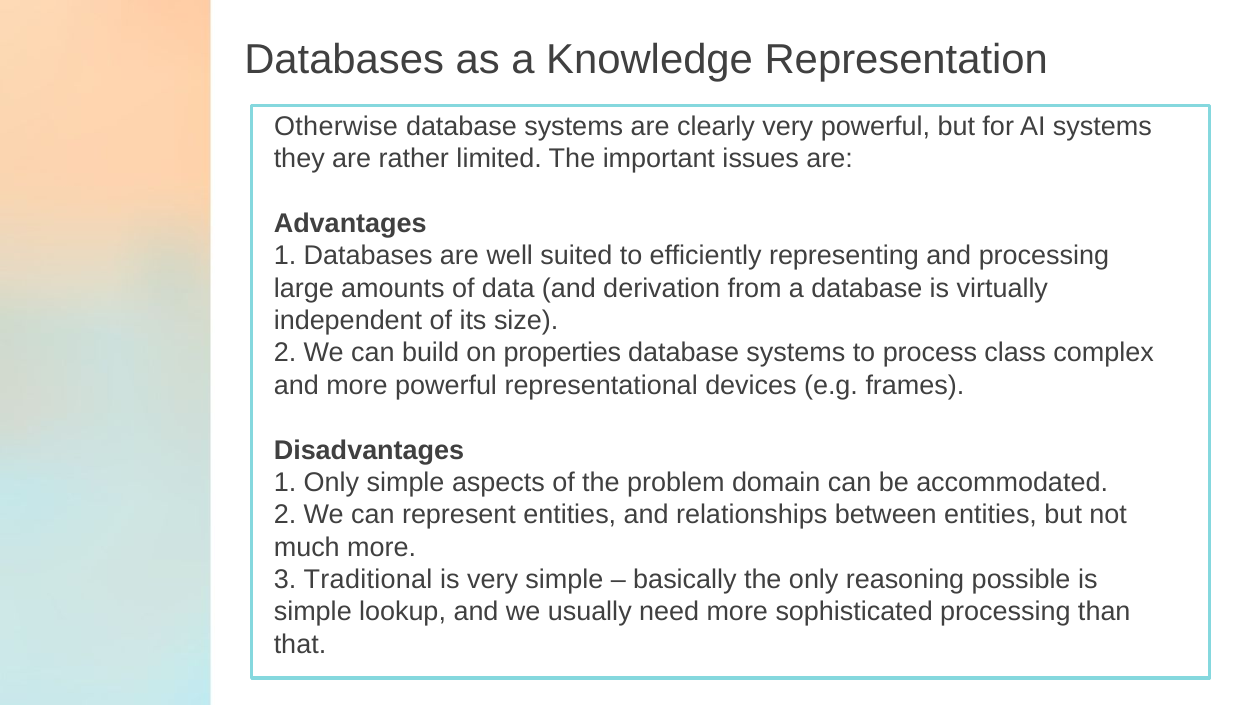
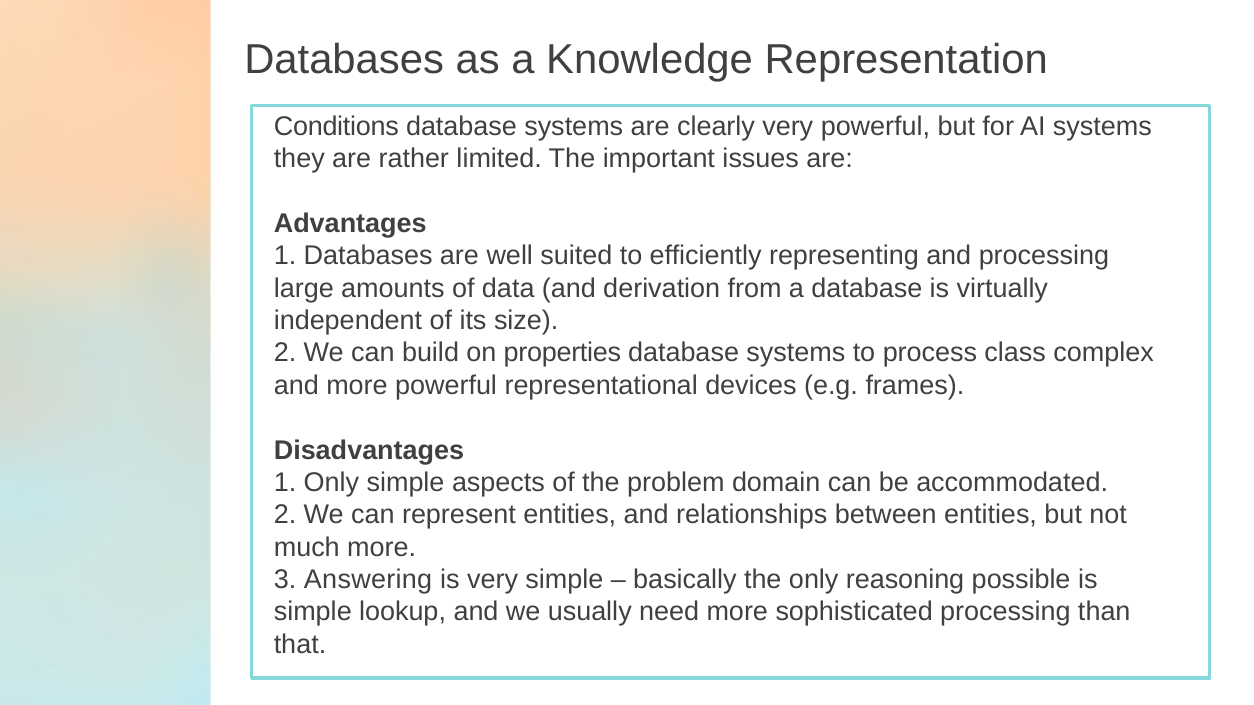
Otherwise: Otherwise -> Conditions (336, 127)
Traditional: Traditional -> Answering (368, 580)
